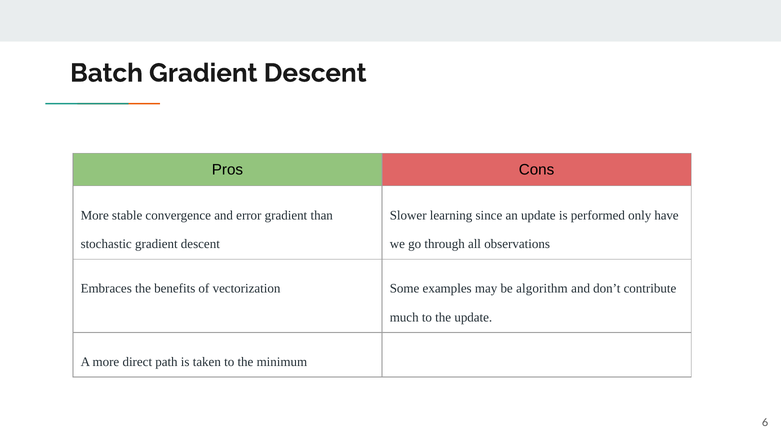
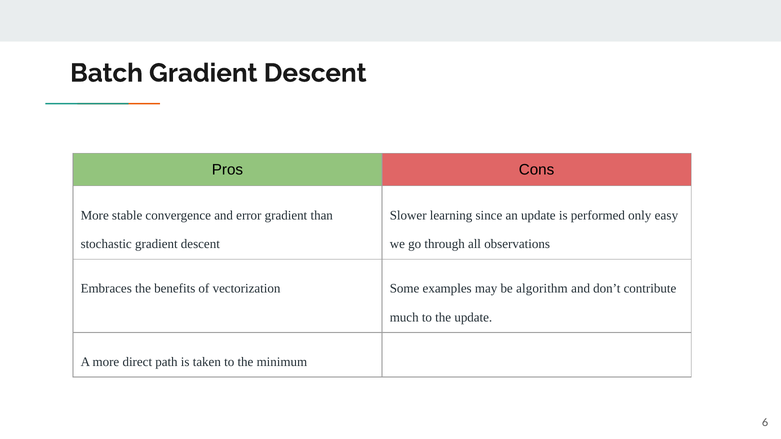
have: have -> easy (666, 215)
